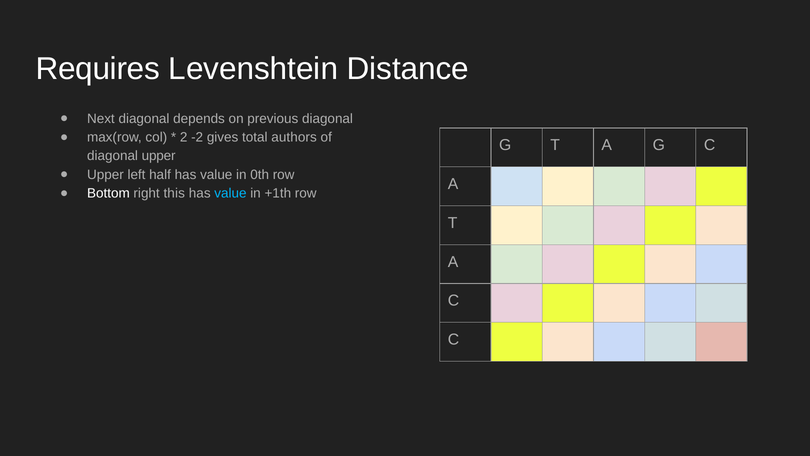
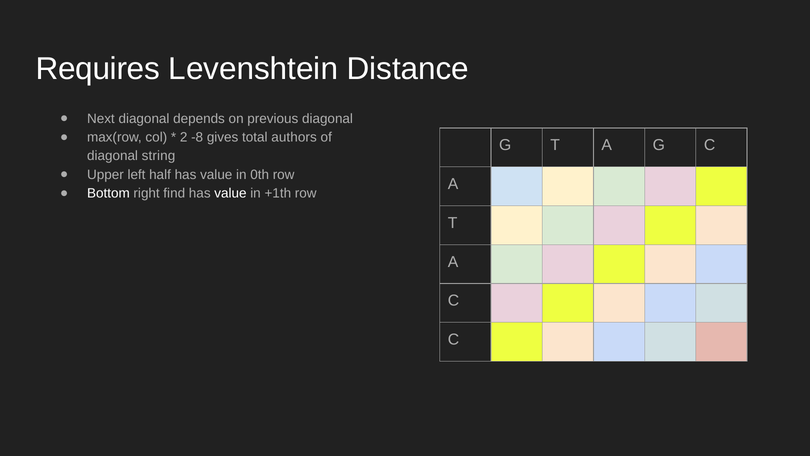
-2: -2 -> -8 (197, 137)
diagonal upper: upper -> string (158, 156)
this: this -> find (174, 193)
value colour: light blue -> white (230, 193)
